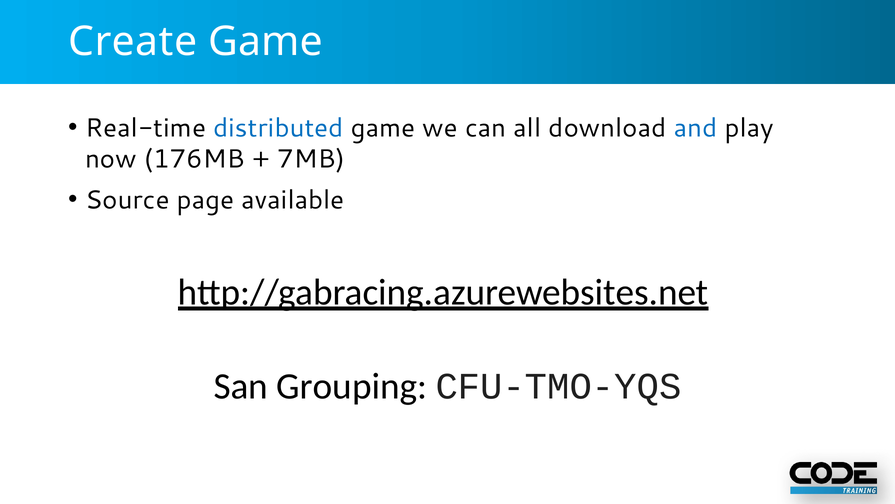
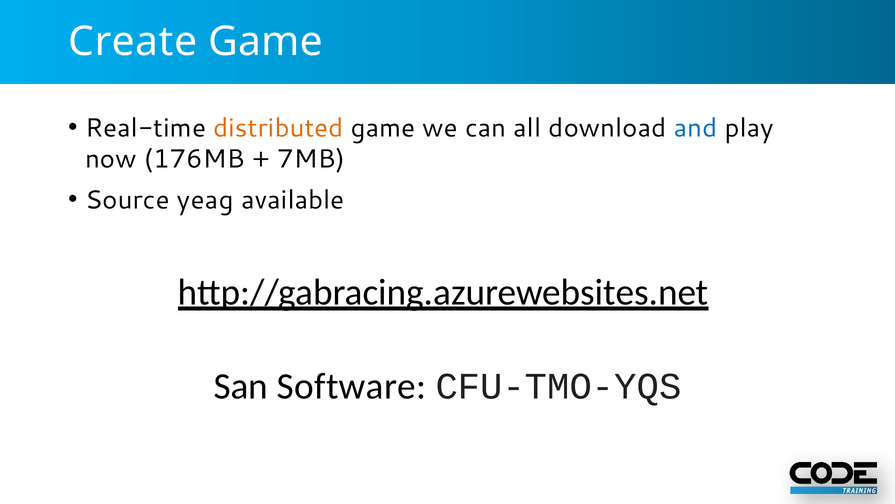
distributed colour: blue -> orange (278, 128)
page: page -> yeag (205, 200)
Grouping: Grouping -> Software (352, 386)
